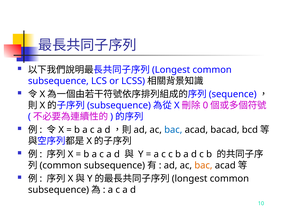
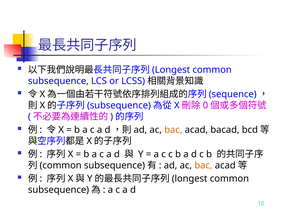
bac colour: blue -> orange (173, 130)
